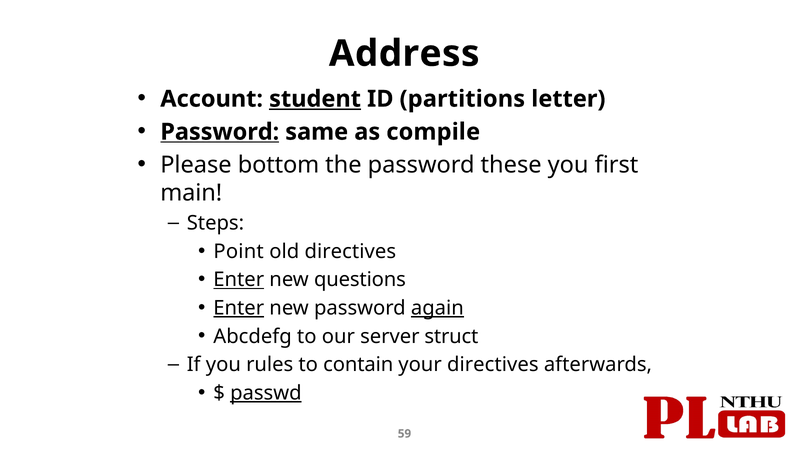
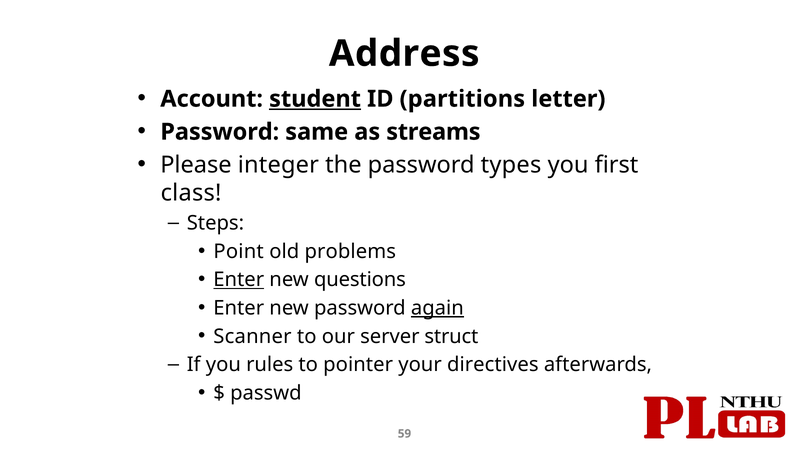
Password underline: present -> none (220, 132)
compile: compile -> streams (433, 132)
bottom: bottom -> integer (278, 165)
these: these -> types (511, 165)
main: main -> class (191, 193)
old directives: directives -> problems (350, 252)
Enter underline: present -> none (239, 308)
Abcdefg: Abcdefg -> Scanner (252, 336)
contain: contain -> pointer (358, 365)
passwd underline: present -> none (266, 393)
